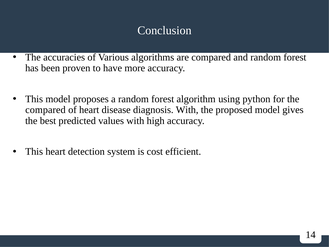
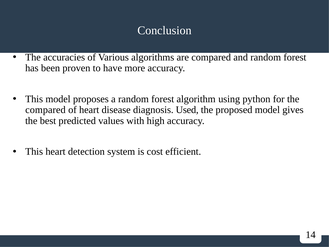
diagnosis With: With -> Used (187, 110)
